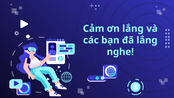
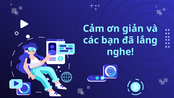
ơn lắng: lắng -> giản (133, 29)
